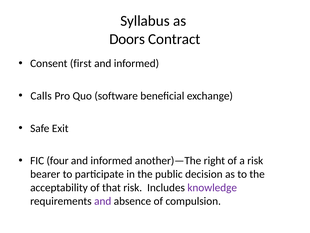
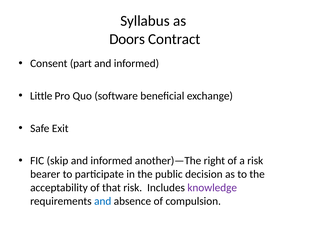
first: first -> part (81, 63)
Calls: Calls -> Little (41, 96)
four: four -> skip (57, 160)
and colour: purple -> blue (103, 201)
